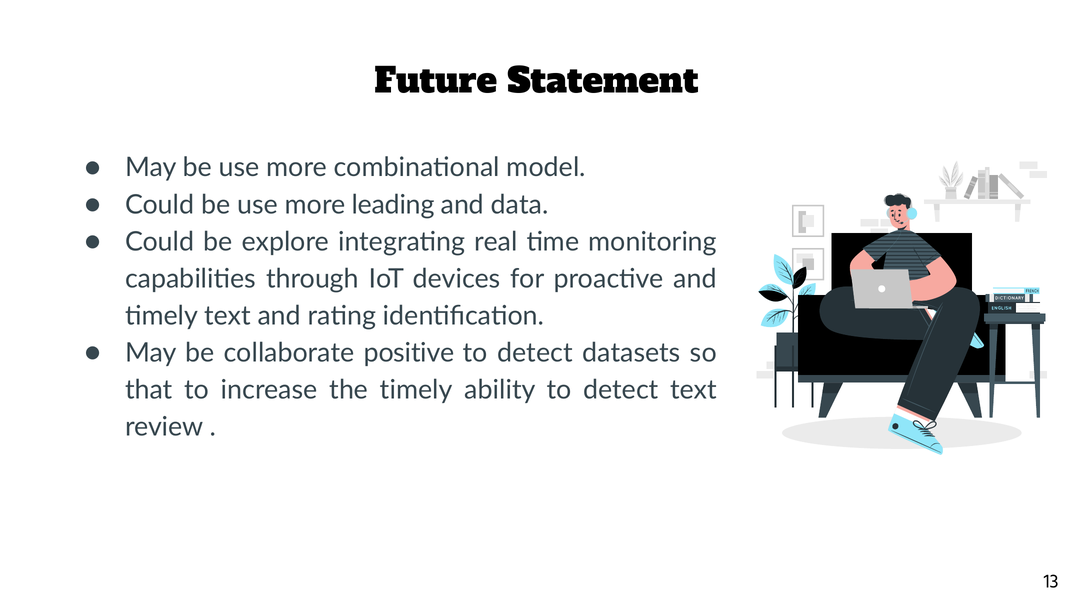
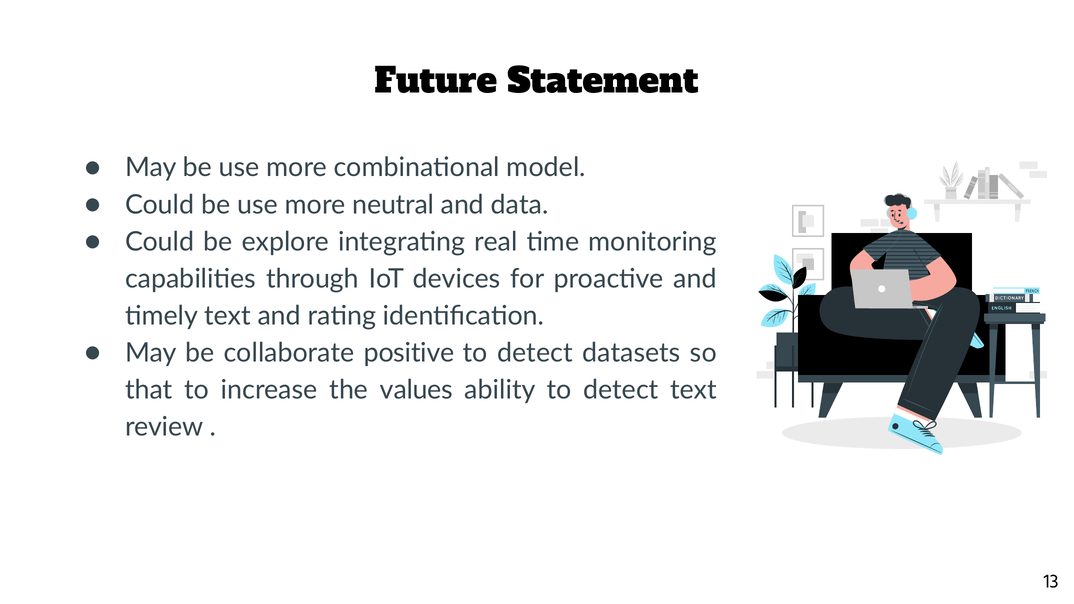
leading: leading -> neutral (393, 205)
the timely: timely -> values (416, 390)
